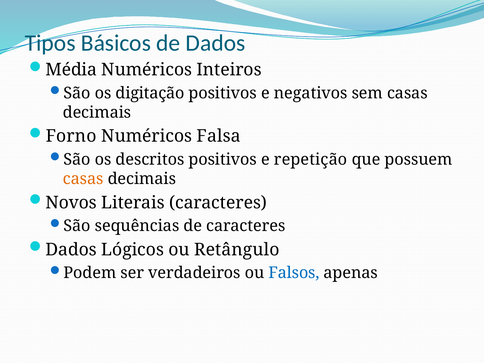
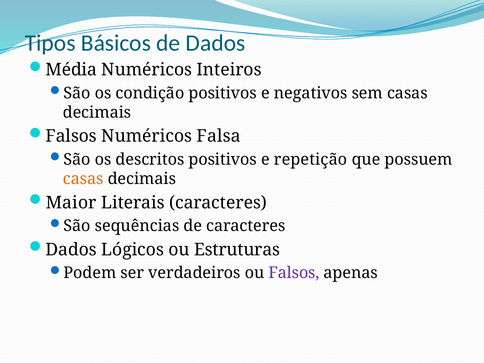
digitação: digitação -> condição (150, 93)
Forno: Forno -> Falsos (71, 136)
Novos: Novos -> Maior (71, 203)
Retângulo: Retângulo -> Estruturas (237, 250)
Falsos colour: blue -> purple (294, 273)
